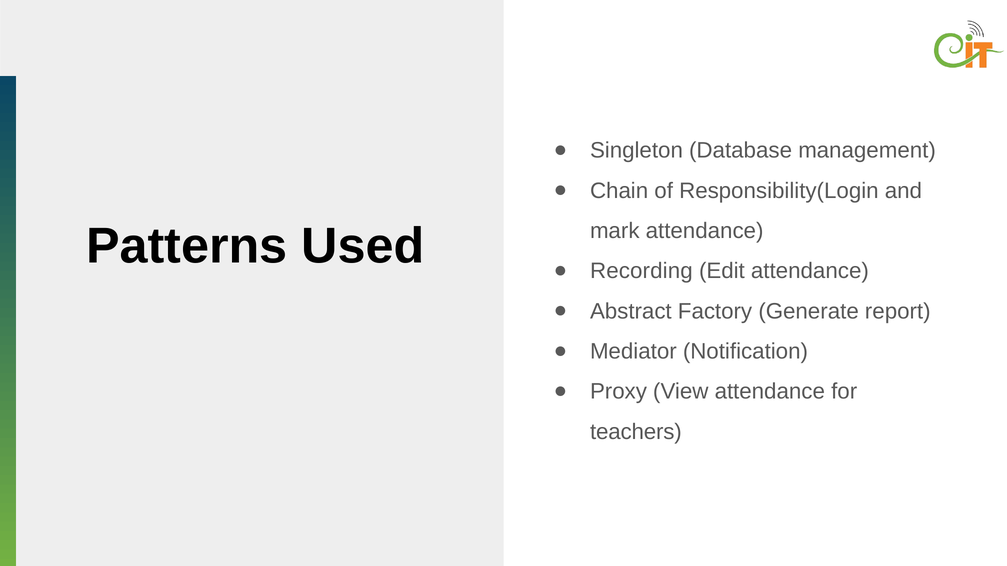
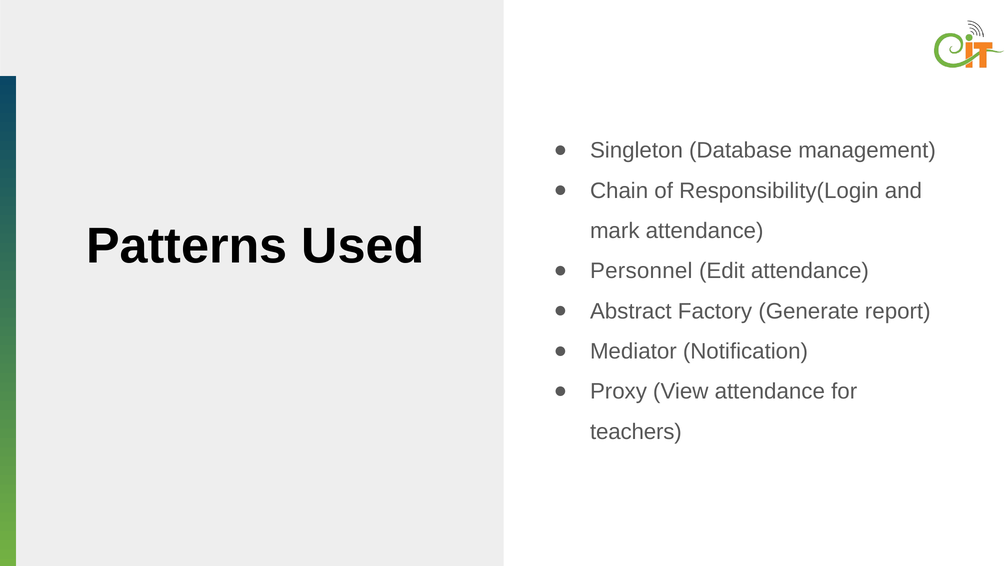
Recording: Recording -> Personnel (641, 271)
